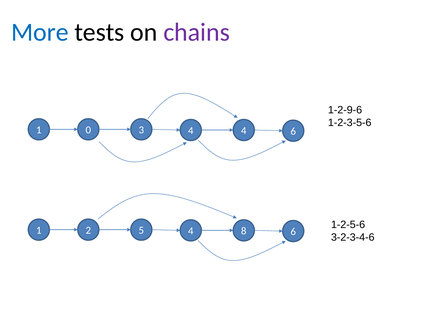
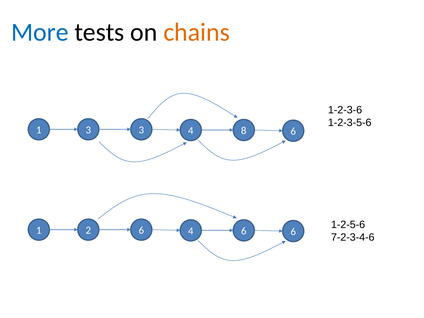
chains colour: purple -> orange (197, 32)
1-2-9-6: 1-2-9-6 -> 1-2-3-6 (345, 110)
1 0: 0 -> 3 (88, 130)
4 4: 4 -> 8 (244, 131)
2 5: 5 -> 6 (141, 230)
4 8: 8 -> 6 (244, 231)
3-2-3-4-6: 3-2-3-4-6 -> 7-2-3-4-6 (353, 237)
